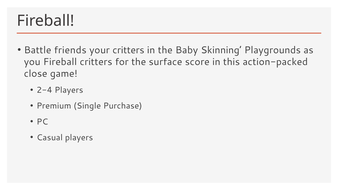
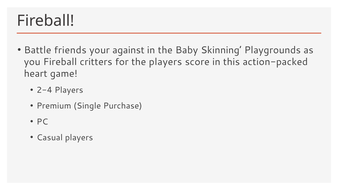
your critters: critters -> against (128, 50)
the surface: surface -> players (165, 62)
close: close -> heart (36, 74)
